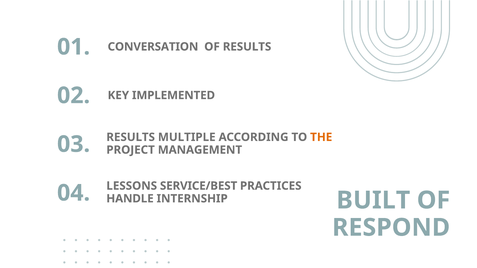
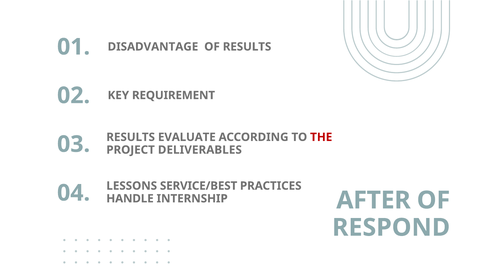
CONVERSATION: CONVERSATION -> DISADVANTAGE (153, 47)
IMPLEMENTED: IMPLEMENTED -> REQUIREMENT (174, 95)
MULTIPLE: MULTIPLE -> EVALUATE (187, 137)
THE colour: orange -> red (321, 137)
MANAGEMENT: MANAGEMENT -> DELIVERABLES (200, 150)
BUILT: BUILT -> AFTER (373, 200)
